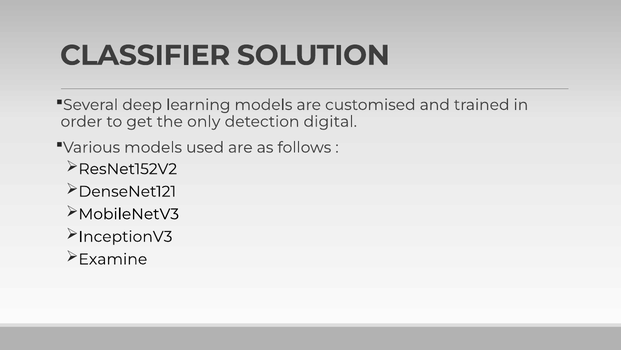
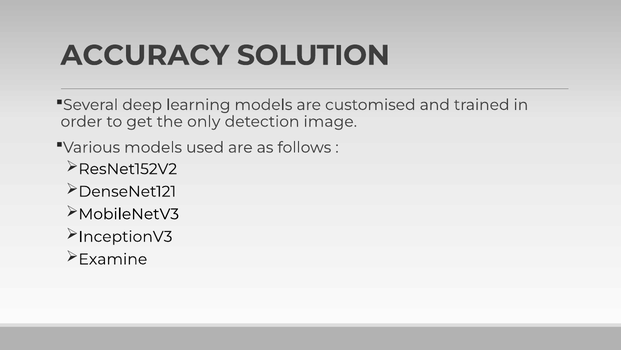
CLASSIFIER: CLASSIFIER -> ACCURACY (145, 55)
digital: digital -> image (330, 121)
